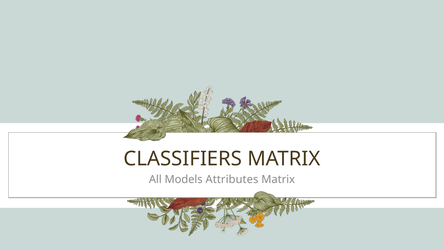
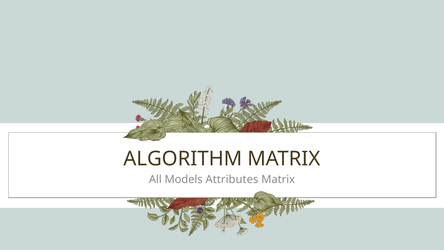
CLASSIFIERS: CLASSIFIERS -> ALGORITHM (183, 159)
